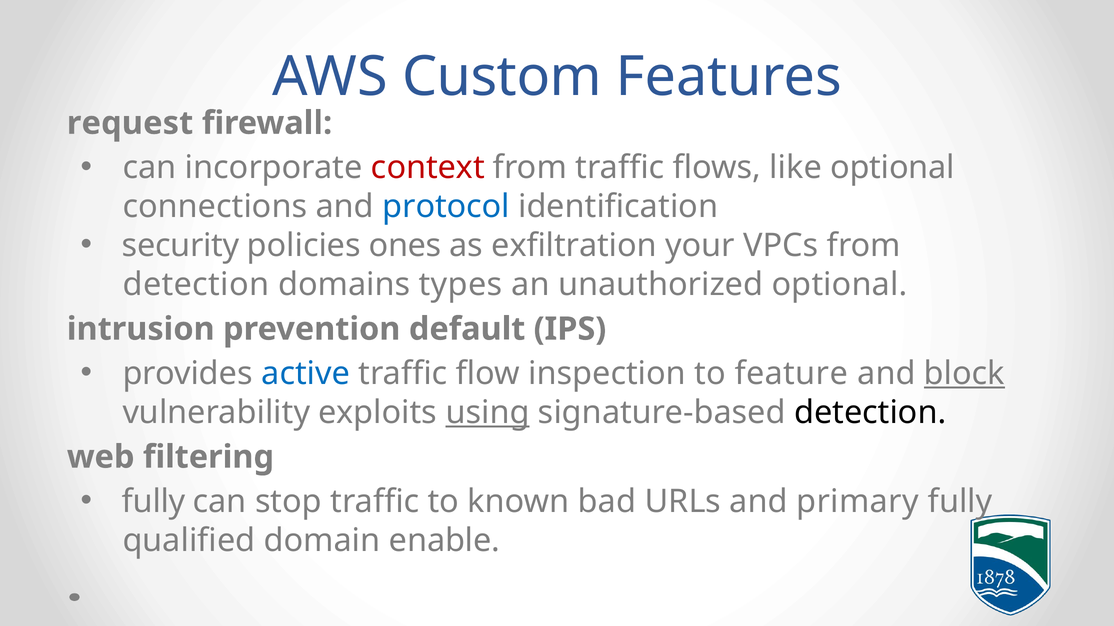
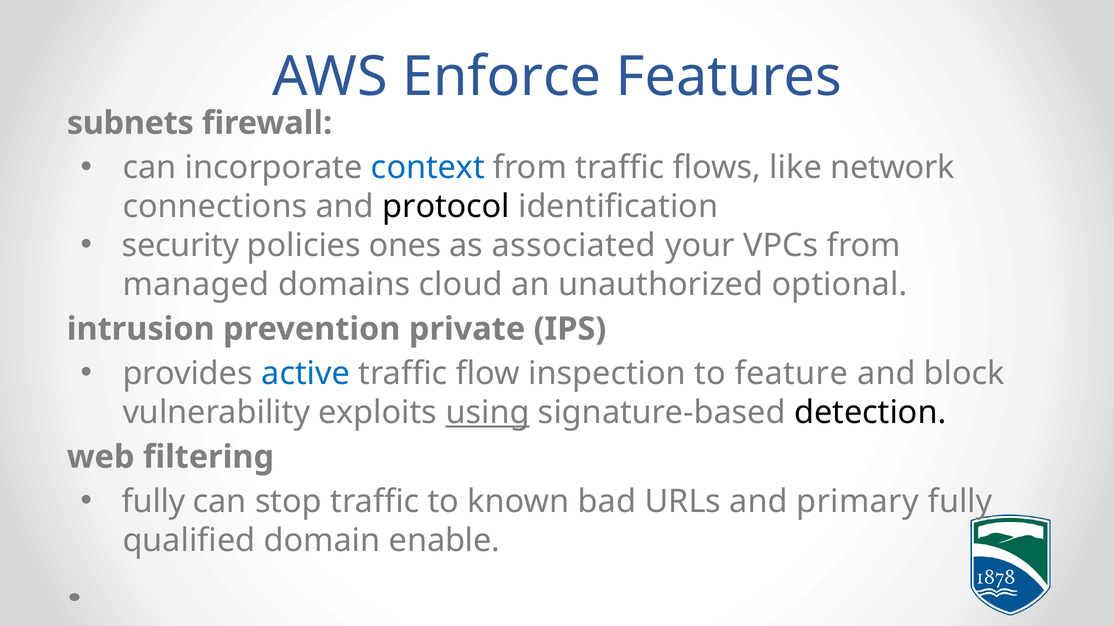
Custom: Custom -> Enforce (502, 77)
request: request -> subnets (130, 123)
context colour: red -> blue (428, 168)
like optional: optional -> network (892, 168)
protocol colour: blue -> black (446, 207)
exfiltration: exfiltration -> associated (574, 246)
detection: detection -> managed (196, 285)
types: types -> cloud (461, 285)
default: default -> private (467, 329)
block underline: present -> none (964, 374)
